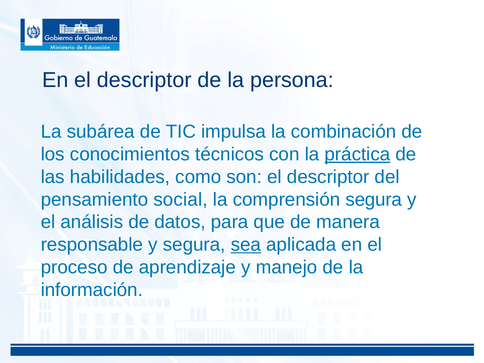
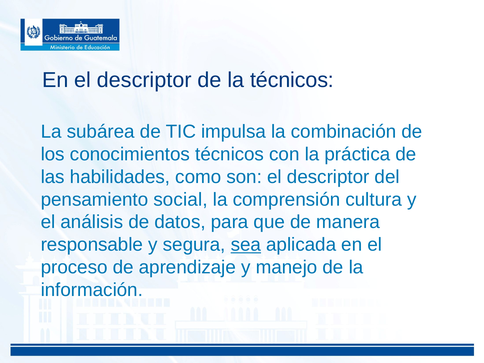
la persona: persona -> técnicos (292, 80)
práctica underline: present -> none (357, 154)
comprensión segura: segura -> cultura (374, 199)
